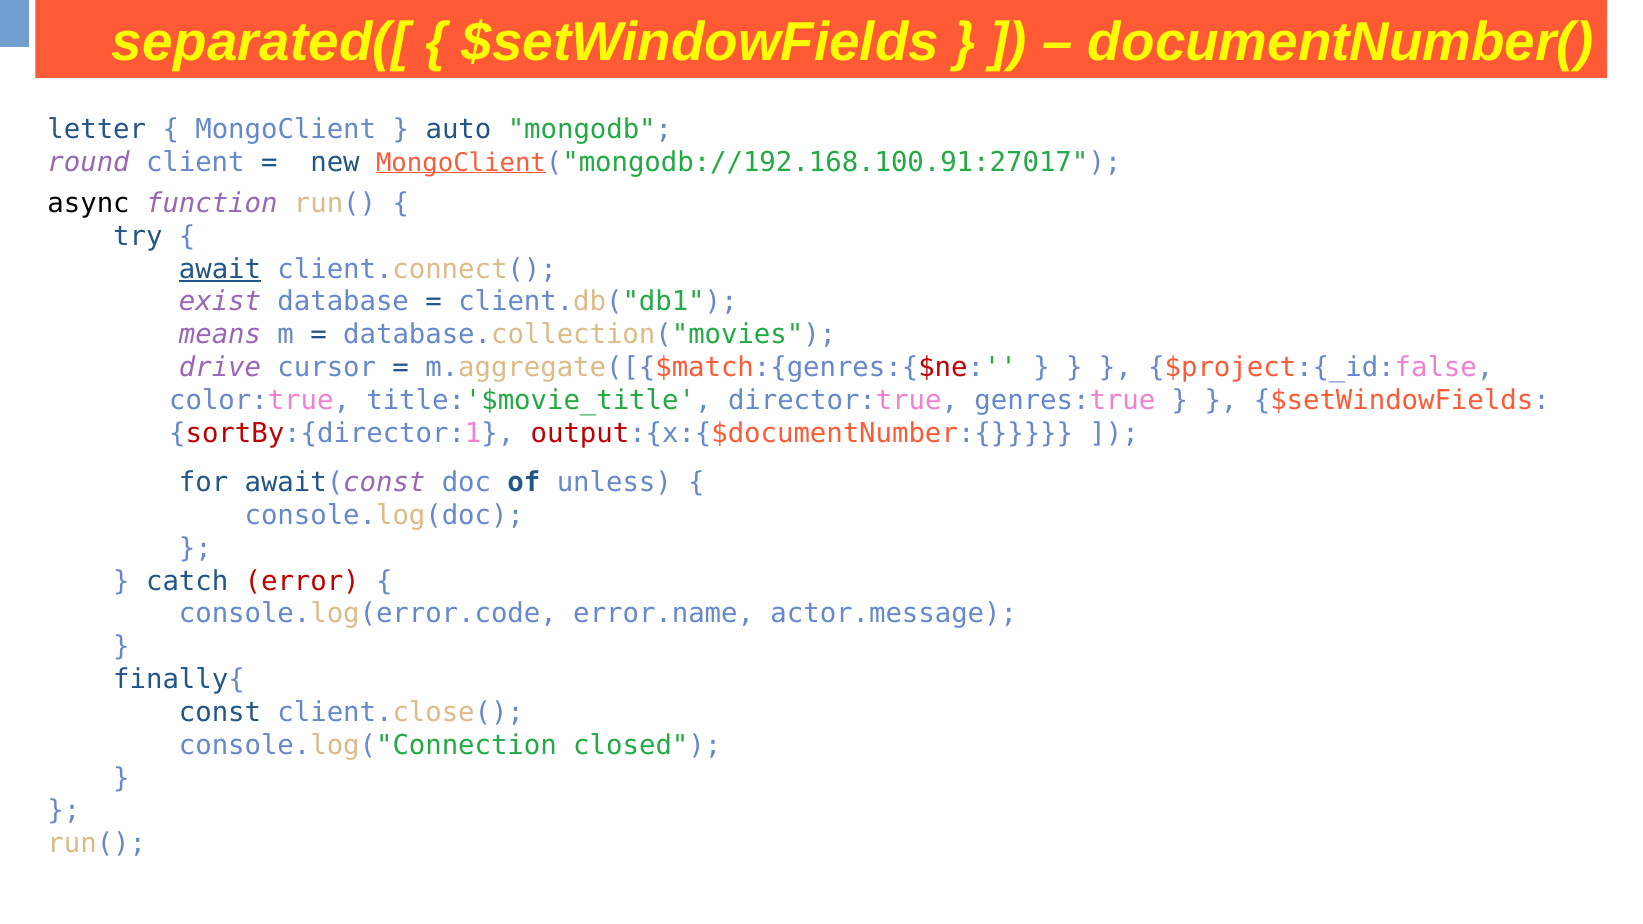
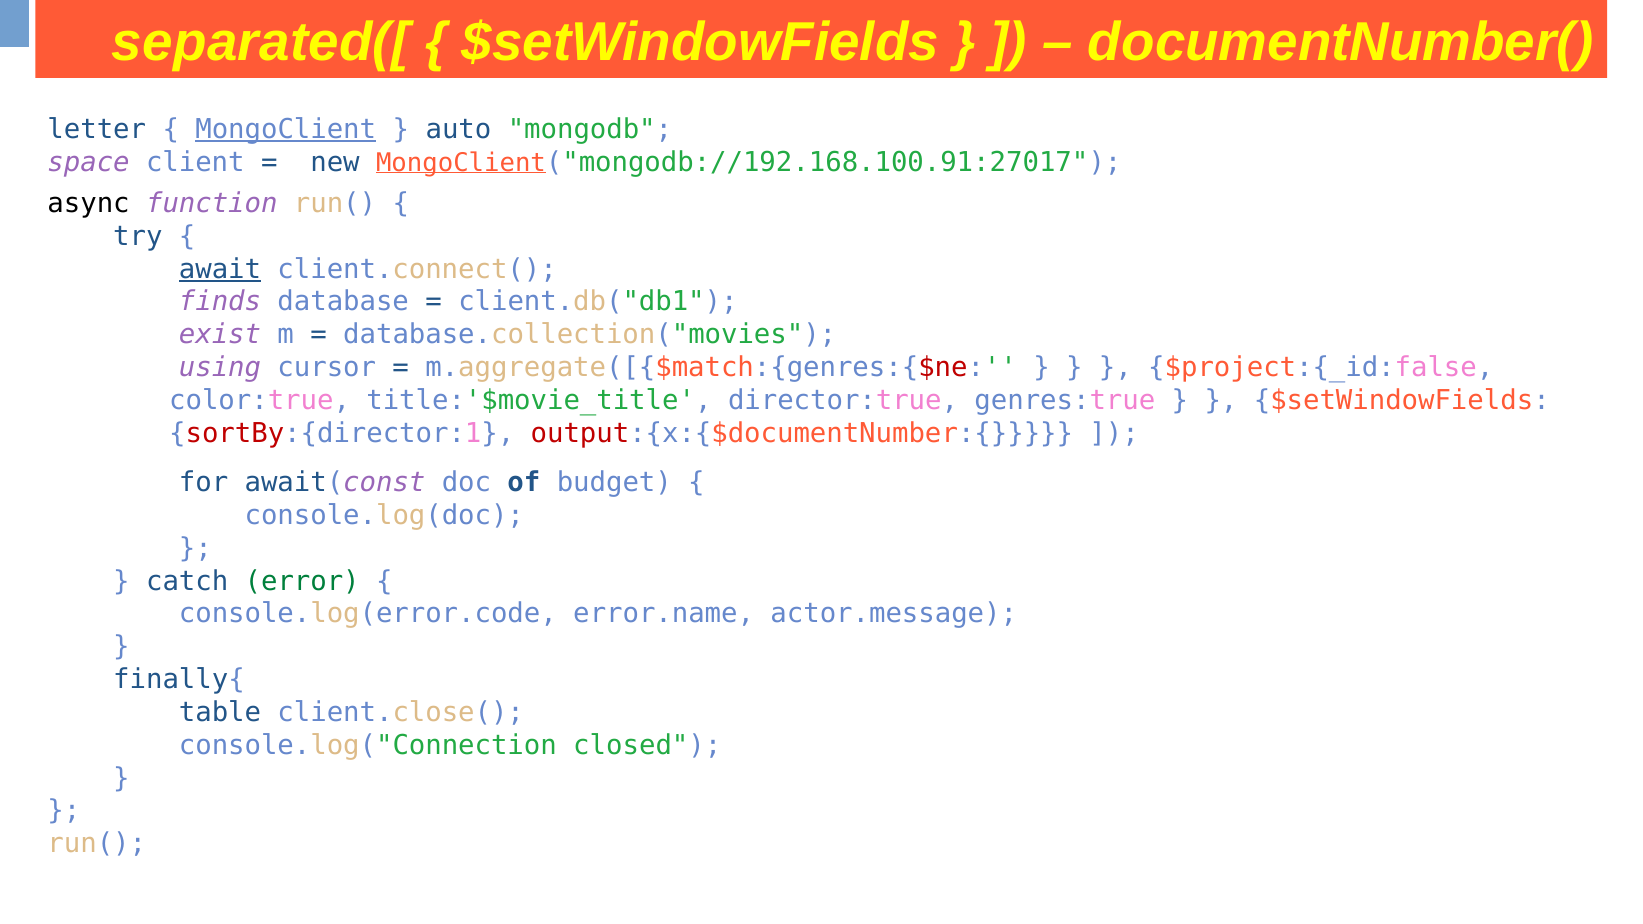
MongoClient underline: none -> present (286, 130)
round: round -> space (89, 162)
exist: exist -> finds (220, 302)
means: means -> exist (220, 335)
drive: drive -> using (220, 368)
unless: unless -> budget (614, 483)
error colour: red -> green (302, 581)
const: const -> table (220, 713)
